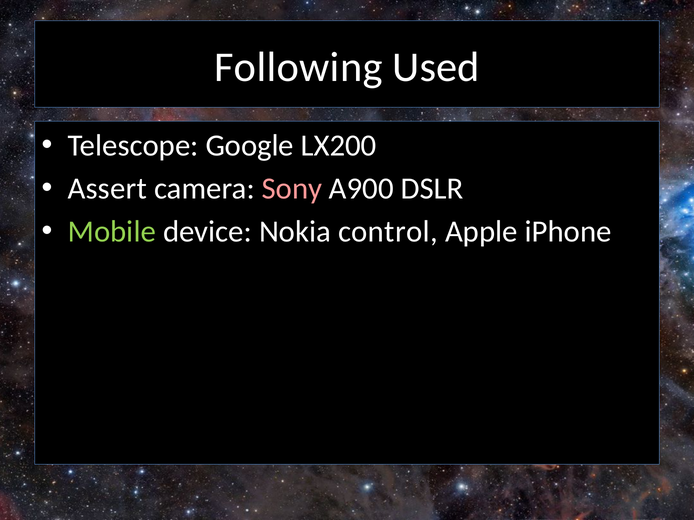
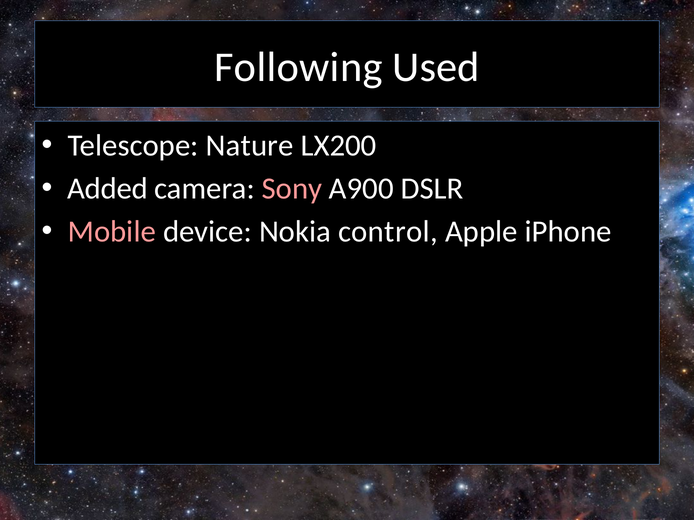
Google: Google -> Nature (250, 146)
Assert: Assert -> Added (108, 189)
Mobile colour: light green -> pink (112, 232)
